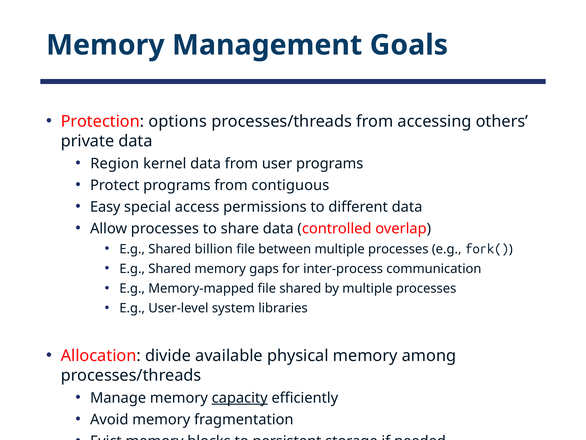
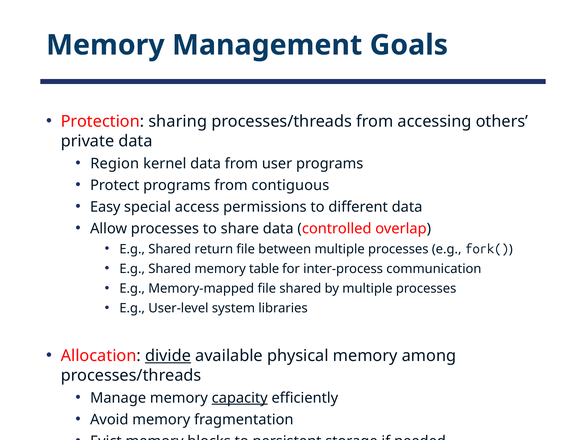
options: options -> sharing (178, 121)
billion: billion -> return (214, 249)
gaps: gaps -> table (264, 268)
divide underline: none -> present (168, 355)
